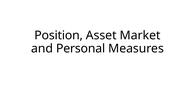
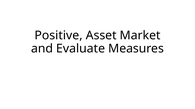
Position: Position -> Positive (59, 36)
Personal: Personal -> Evaluate (81, 49)
